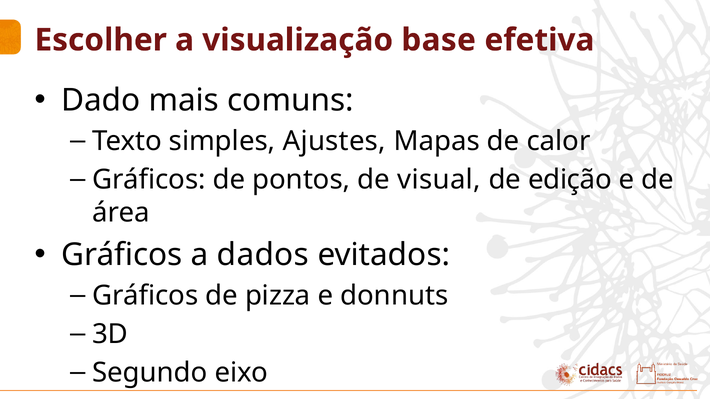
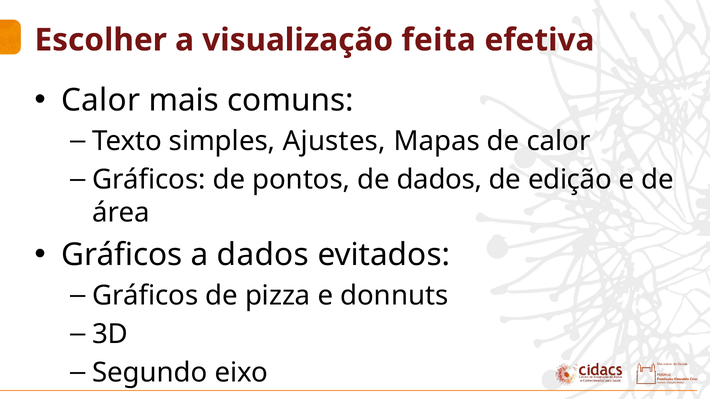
base: base -> feita (439, 40)
Dado: Dado -> Calor (101, 100)
de visual: visual -> dados (439, 180)
